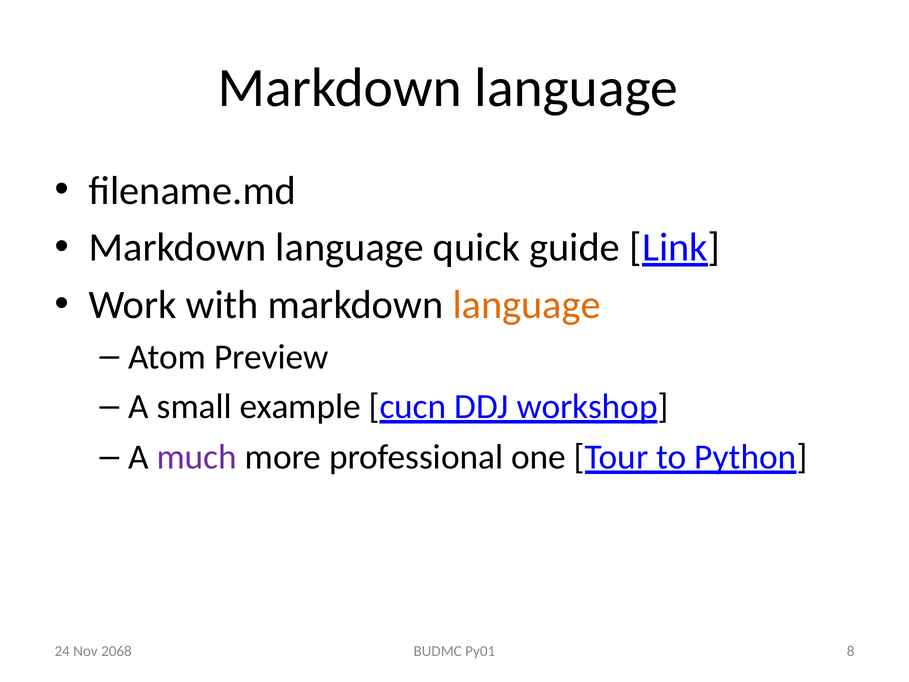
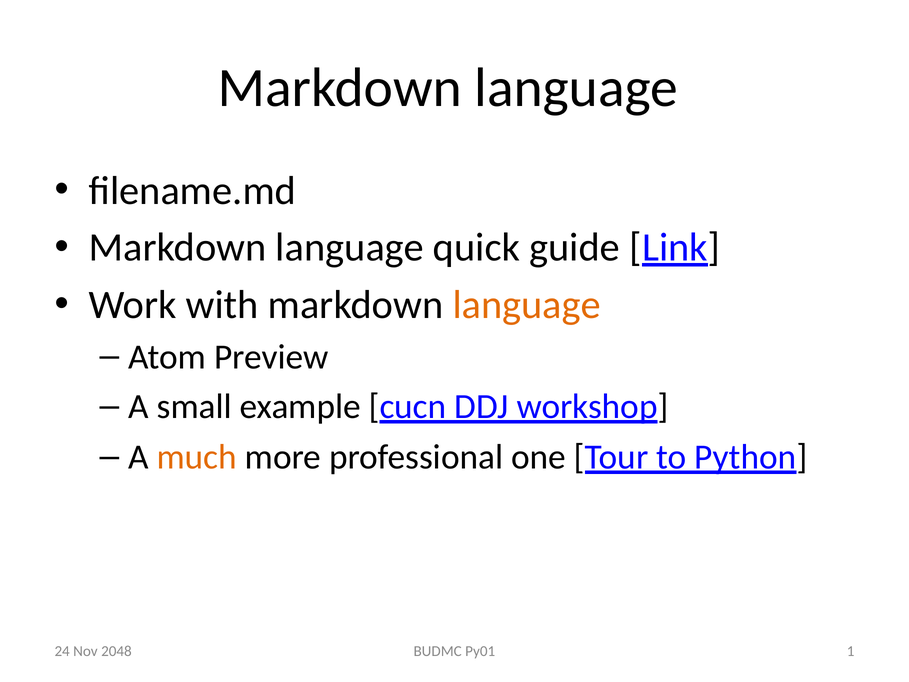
much colour: purple -> orange (197, 457)
8: 8 -> 1 (851, 651)
2068: 2068 -> 2048 (116, 651)
